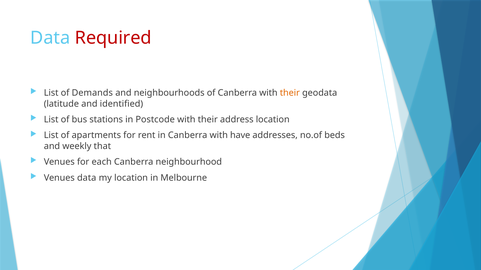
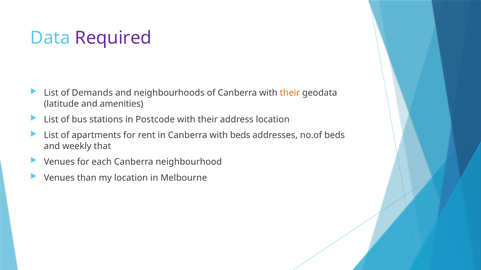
Required colour: red -> purple (113, 38)
identified: identified -> amenities (122, 104)
with have: have -> beds (240, 136)
Venues data: data -> than (87, 178)
